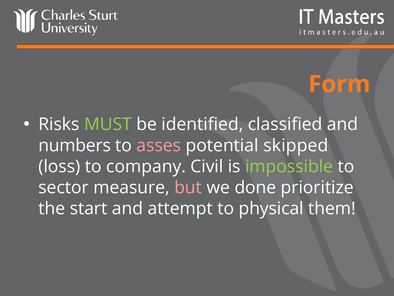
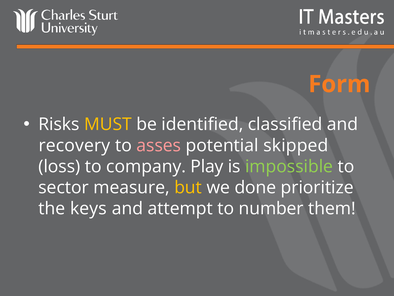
MUST colour: light green -> yellow (108, 124)
numbers: numbers -> recovery (74, 145)
Civil: Civil -> Play (207, 166)
but colour: pink -> yellow (188, 187)
start: start -> keys (88, 208)
physical: physical -> number (271, 208)
